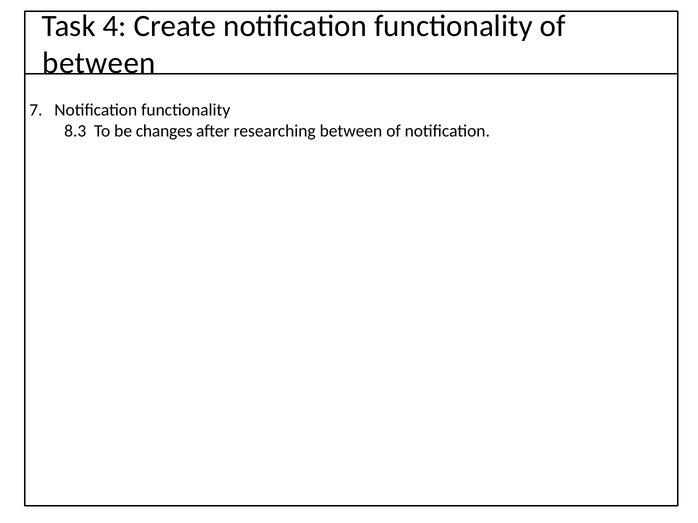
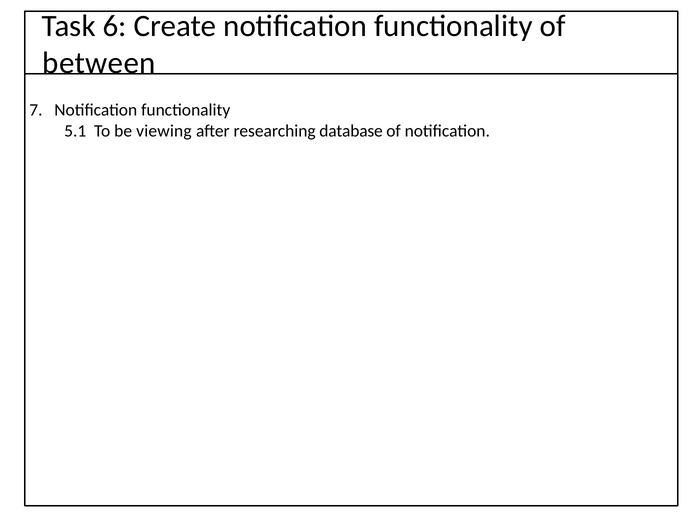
4: 4 -> 6 (115, 26)
8.3: 8.3 -> 5.1 (75, 131)
changes: changes -> viewing (164, 131)
researching between: between -> database (351, 131)
